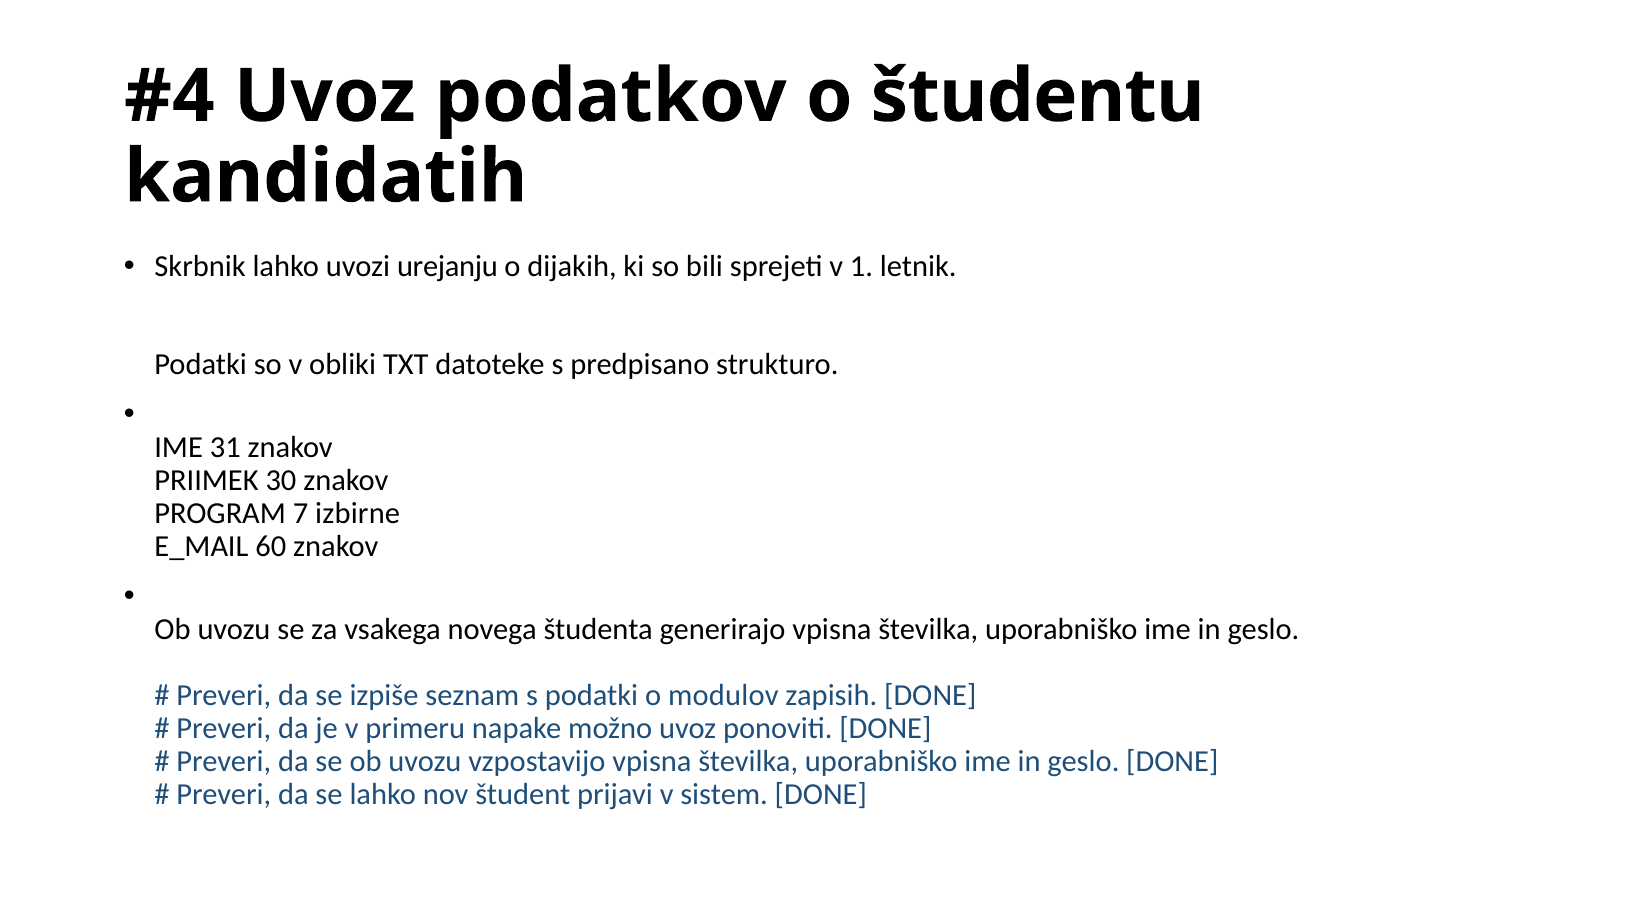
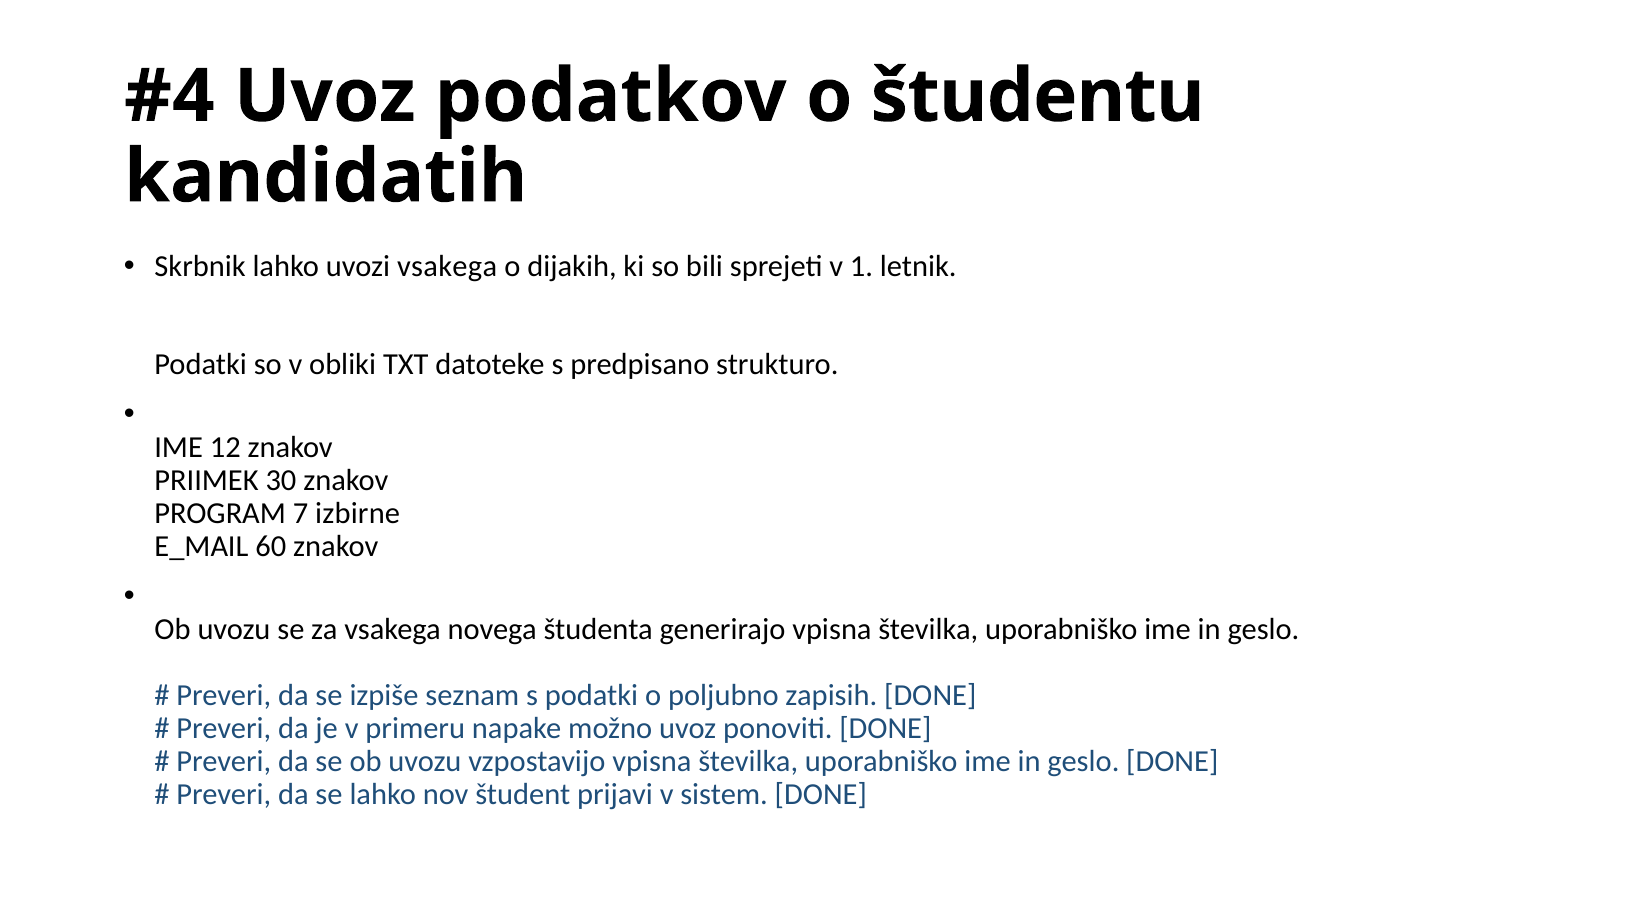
uvozi urejanju: urejanju -> vsakega (447, 266)
31: 31 -> 12 (225, 447)
modulov: modulov -> poljubno (723, 695)
